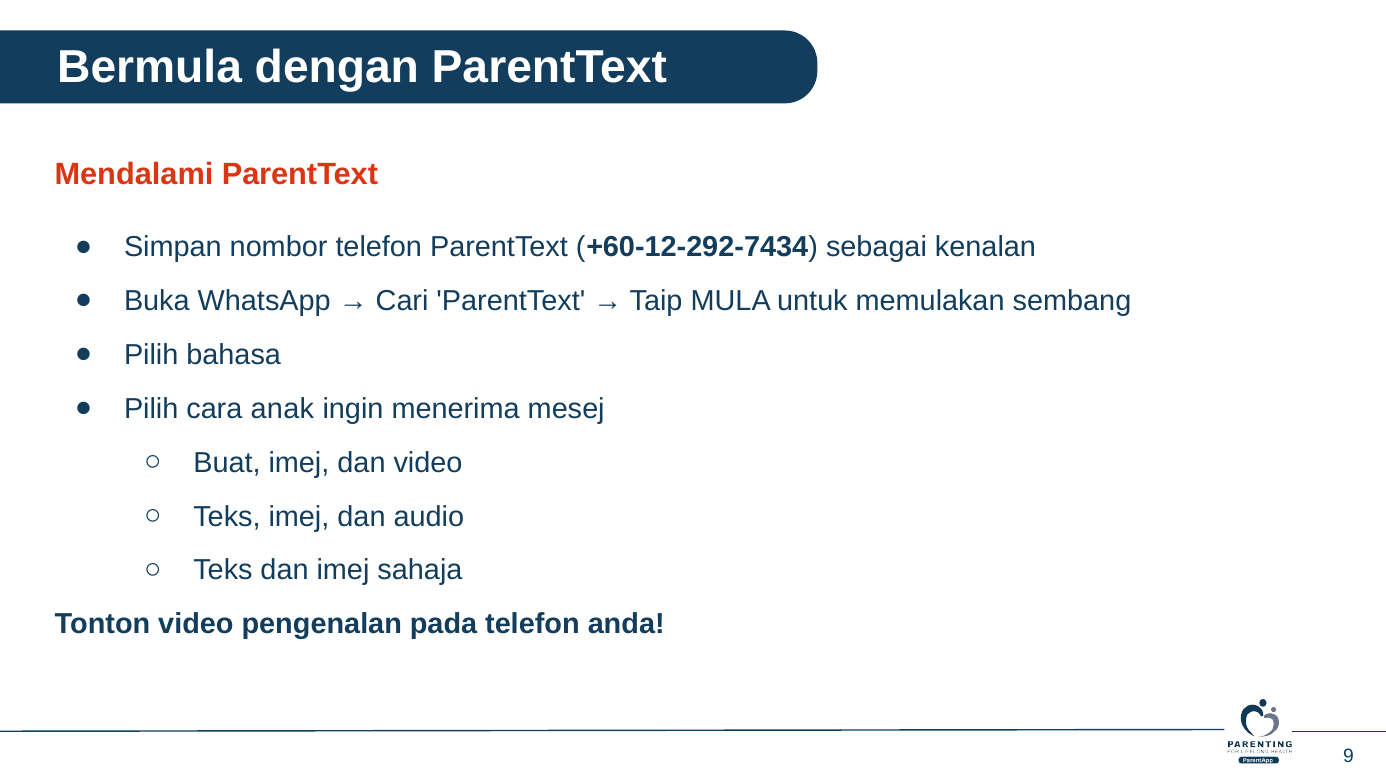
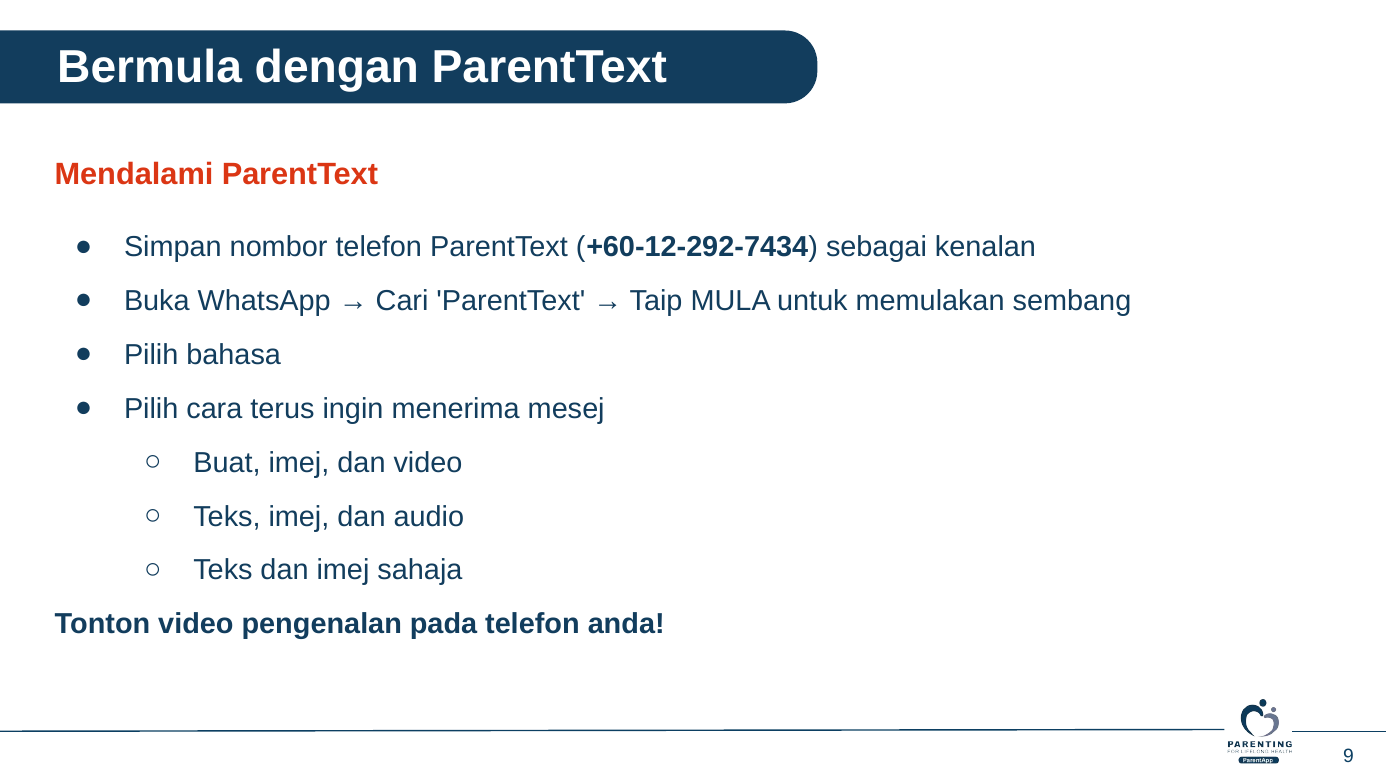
anak: anak -> terus (282, 409)
